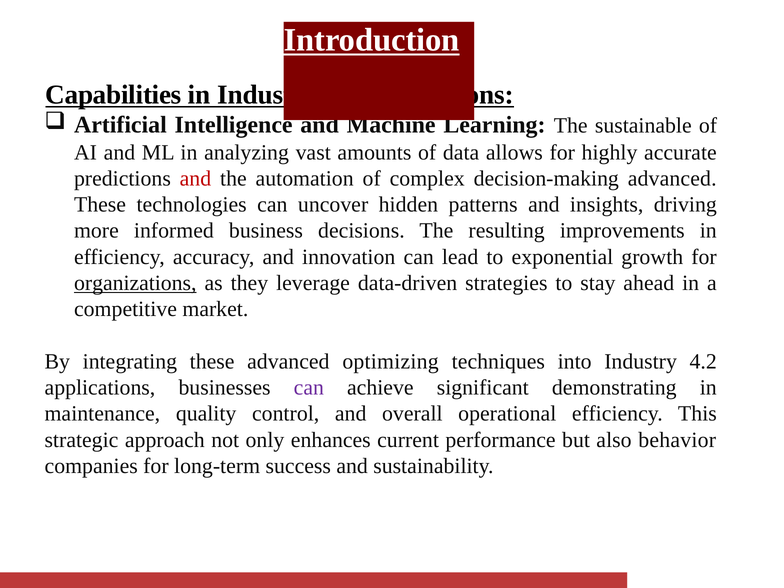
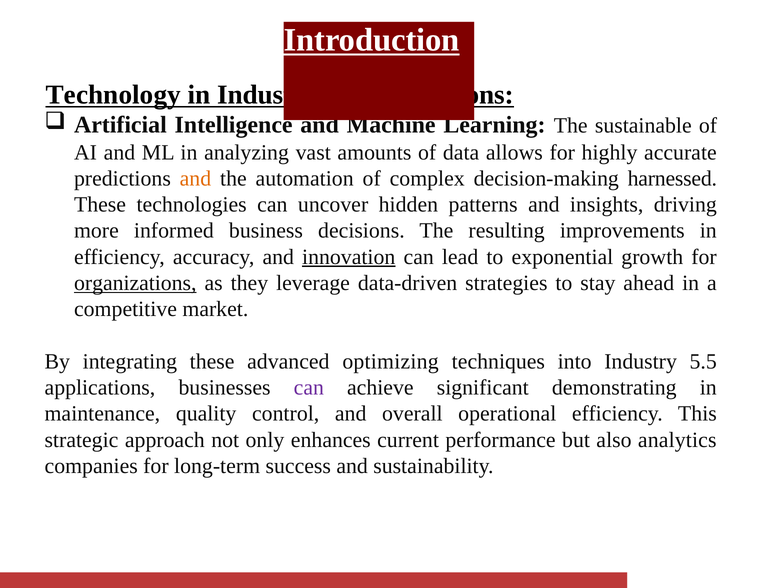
Capabilities: Capabilities -> Technology (113, 95)
and colour: red -> orange (195, 178)
decision-making advanced: advanced -> harnessed (672, 178)
innovation underline: none -> present (349, 257)
4.2: 4.2 -> 5.5 (703, 362)
behavior: behavior -> analytics (677, 440)
